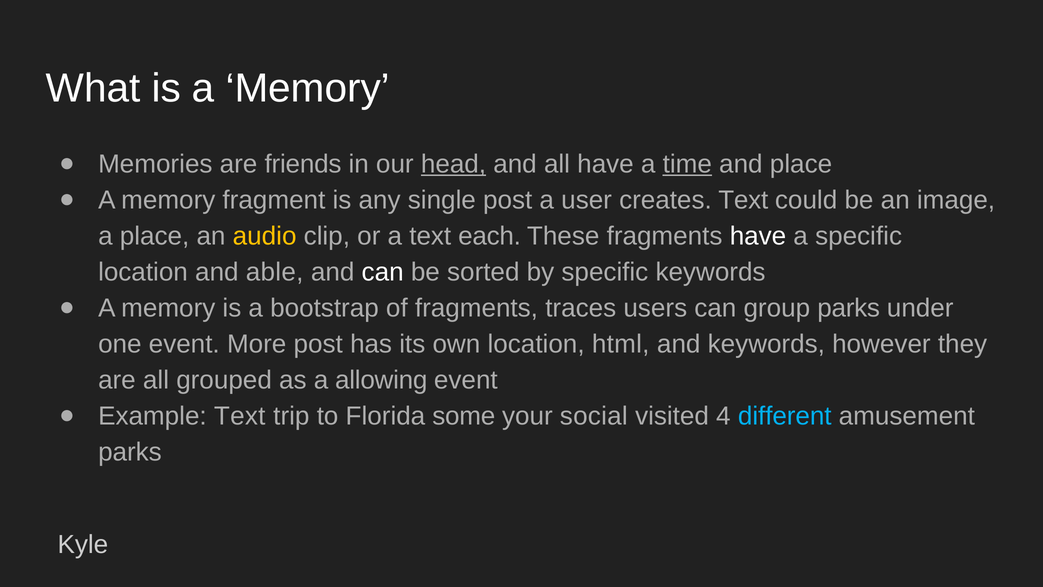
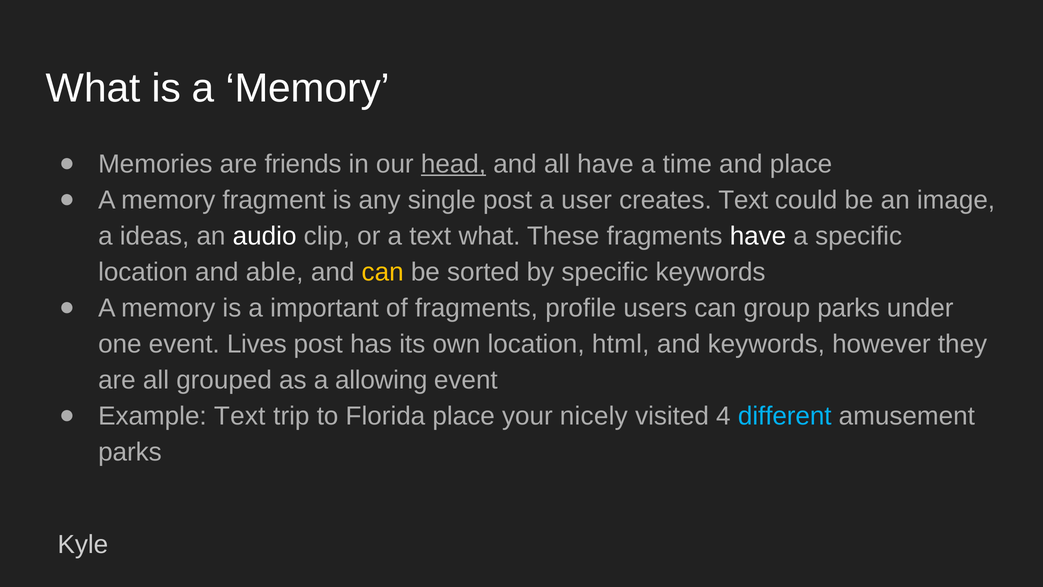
time underline: present -> none (687, 164)
a place: place -> ideas (155, 236)
audio colour: yellow -> white (265, 236)
text each: each -> what (489, 236)
can colour: white -> yellow (383, 272)
bootstrap: bootstrap -> important (324, 308)
traces: traces -> profile (581, 308)
More: More -> Lives (257, 344)
Florida some: some -> place (464, 416)
social: social -> nicely (594, 416)
